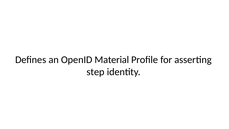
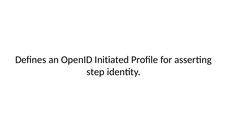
Material: Material -> Initiated (112, 60)
